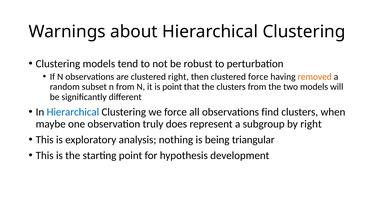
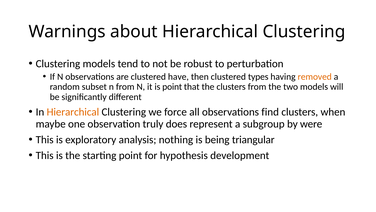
clustered right: right -> have (178, 77)
clustered force: force -> types (258, 77)
Hierarchical colour: blue -> orange (73, 112)
by right: right -> were (311, 124)
